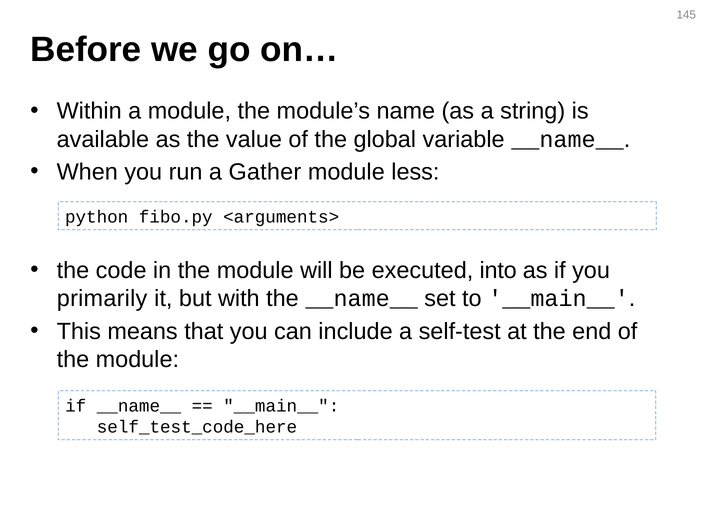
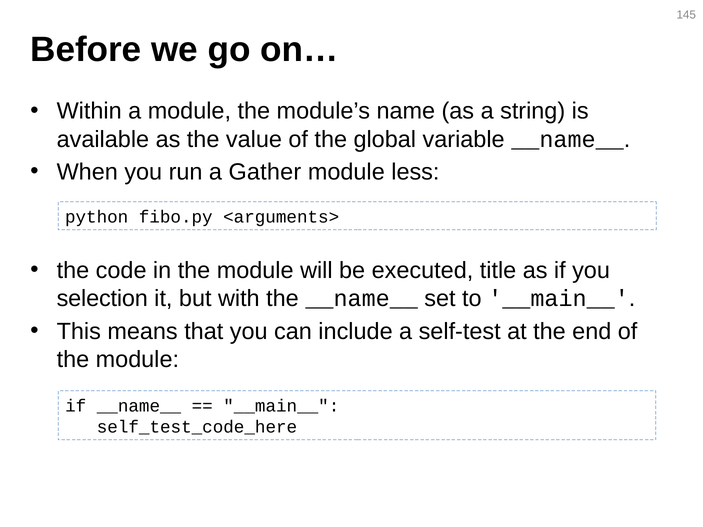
into: into -> title (498, 271)
primarily: primarily -> selection (102, 299)
